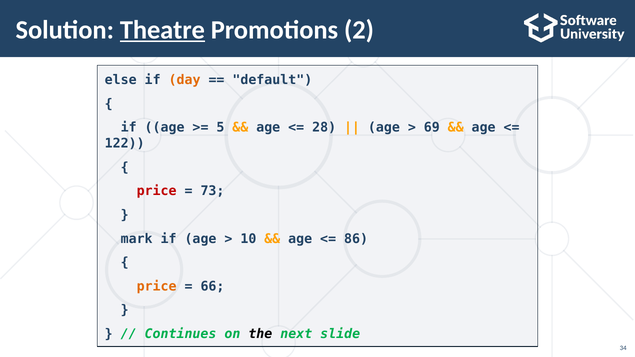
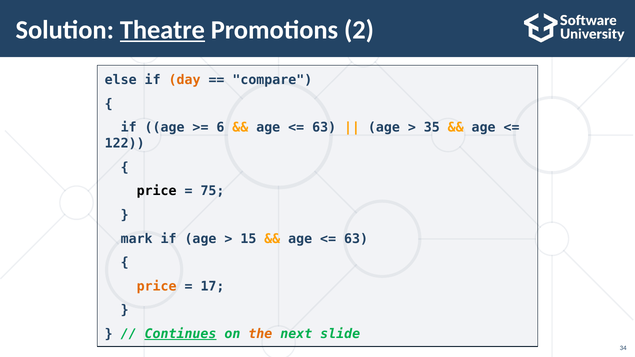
default: default -> compare (272, 80)
5: 5 -> 6 (220, 128)
28: 28 -> 63 (324, 128)
69: 69 -> 35 (432, 128)
price colour: red -> black (157, 191)
73: 73 -> 75 (212, 191)
10: 10 -> 15 (248, 239)
86: 86 -> 63 (356, 239)
66: 66 -> 17 (212, 286)
Continues underline: none -> present (181, 334)
the colour: black -> orange (260, 334)
